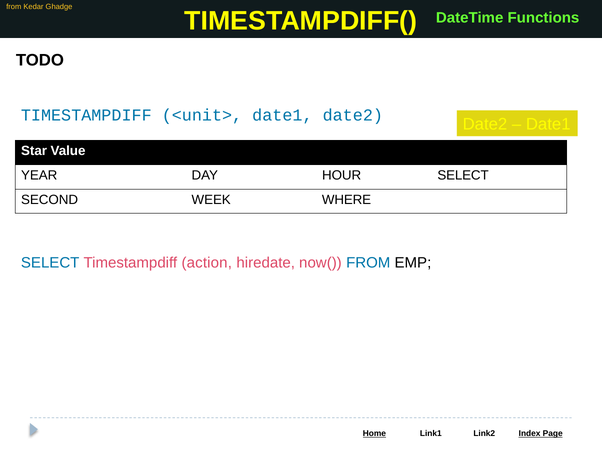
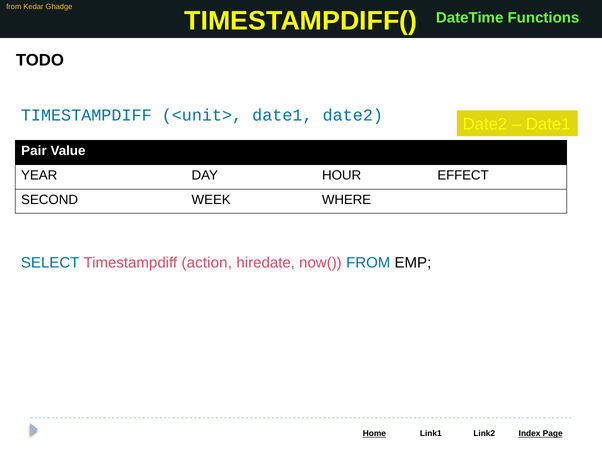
Star: Star -> Pair (34, 151)
HOUR SELECT: SELECT -> EFFECT (463, 176)
